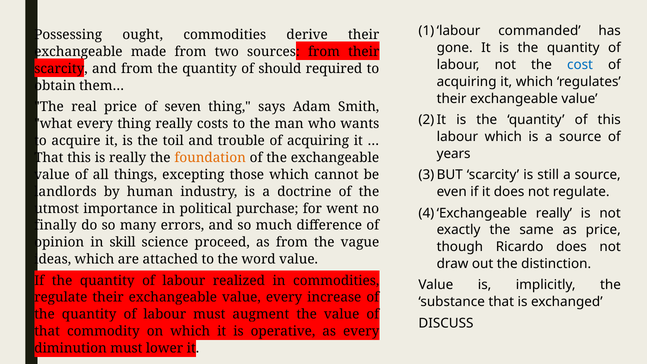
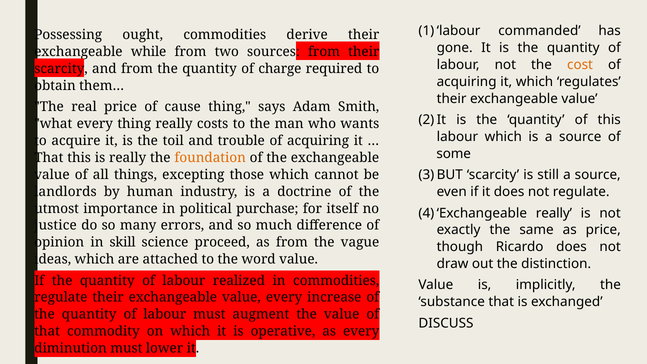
made: made -> while (149, 52)
cost colour: blue -> orange (580, 65)
should: should -> charge (280, 69)
seven: seven -> cause (183, 107)
years: years -> some (454, 154)
went: went -> itself (342, 209)
finally: finally -> justice (56, 226)
